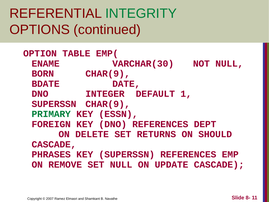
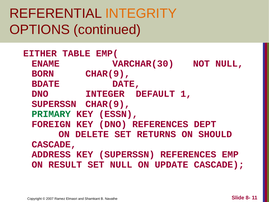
INTEGRITY colour: green -> orange (141, 13)
OPTION: OPTION -> EITHER (40, 53)
PHRASES: PHRASES -> ADDRESS (51, 154)
REMOVE: REMOVE -> RESULT (65, 164)
